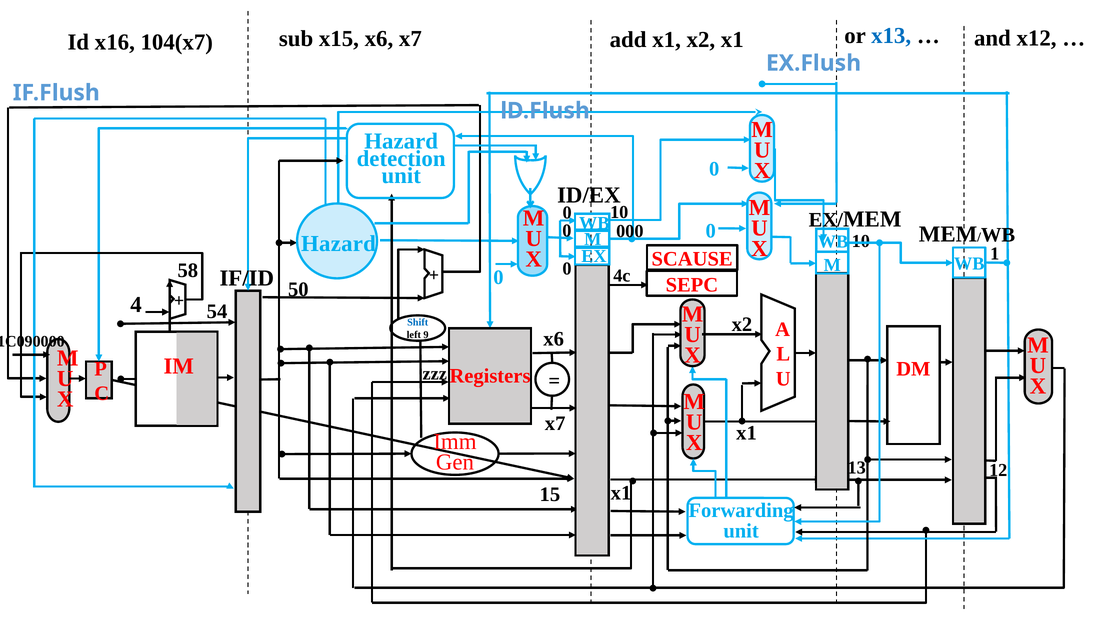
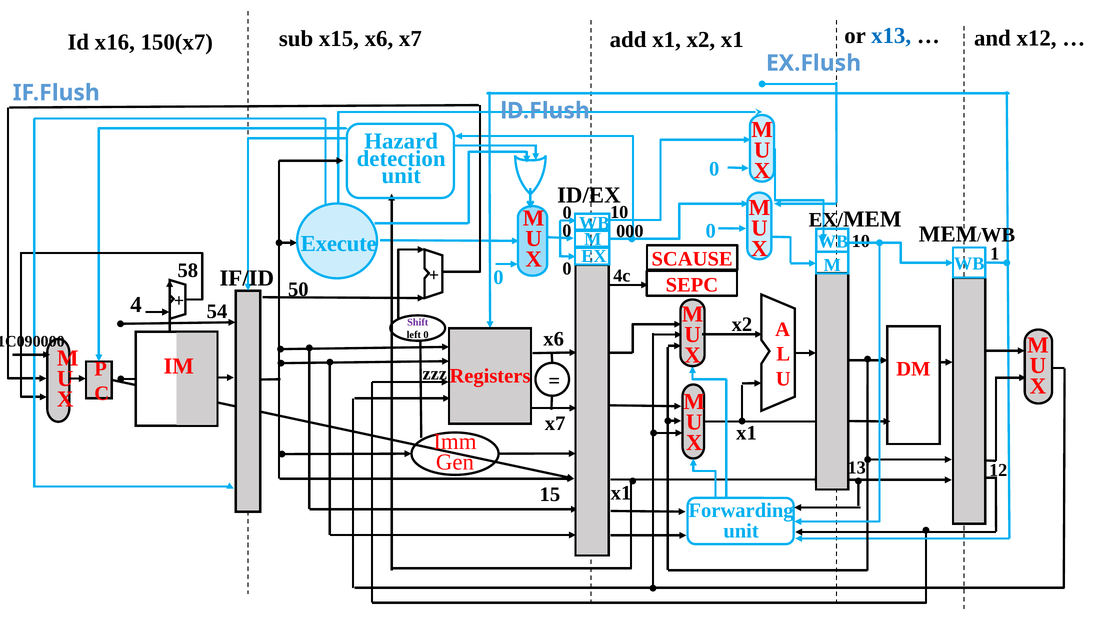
104(x7: 104(x7 -> 150(x7 (177, 42)
Hazard: Hazard -> Execute (339, 244)
Shift colour: blue -> purple (418, 323)
left 9: 9 -> 0 (426, 335)
